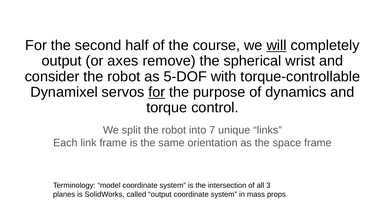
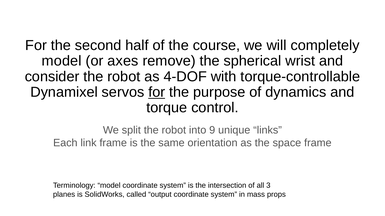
will underline: present -> none (277, 46)
output: output -> model (62, 61)
5-DOF: 5-DOF -> 4-DOF (185, 77)
7: 7 -> 9 (212, 130)
